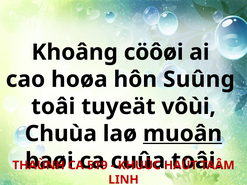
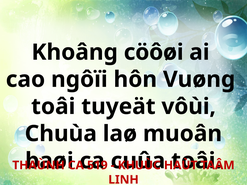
hoøa: hoøa -> ngôïi (79, 80)
Suûng: Suûng -> Vuøng (199, 80)
muoân underline: present -> none (183, 134)
